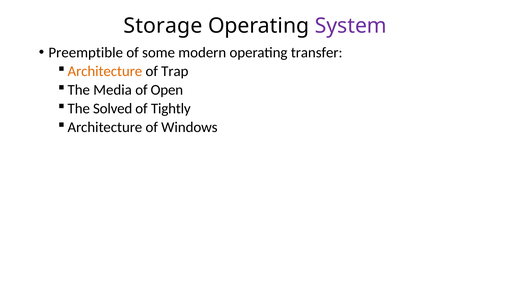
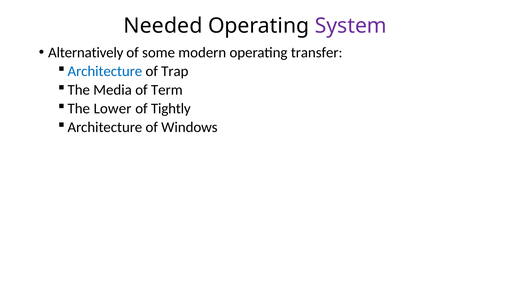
Storage: Storage -> Needed (163, 26)
Preemptible: Preemptible -> Alternatively (86, 53)
Architecture colour: orange -> blue (105, 71)
Open: Open -> Term (167, 90)
Solved: Solved -> Lower (113, 109)
